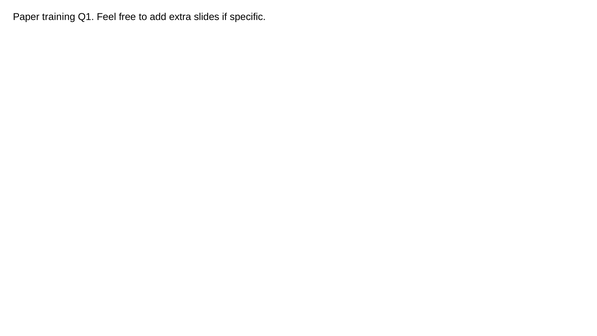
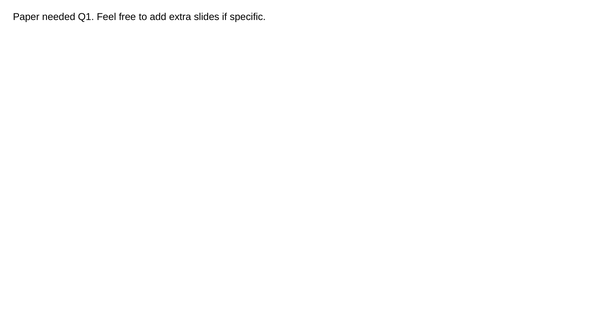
training: training -> needed (59, 17)
